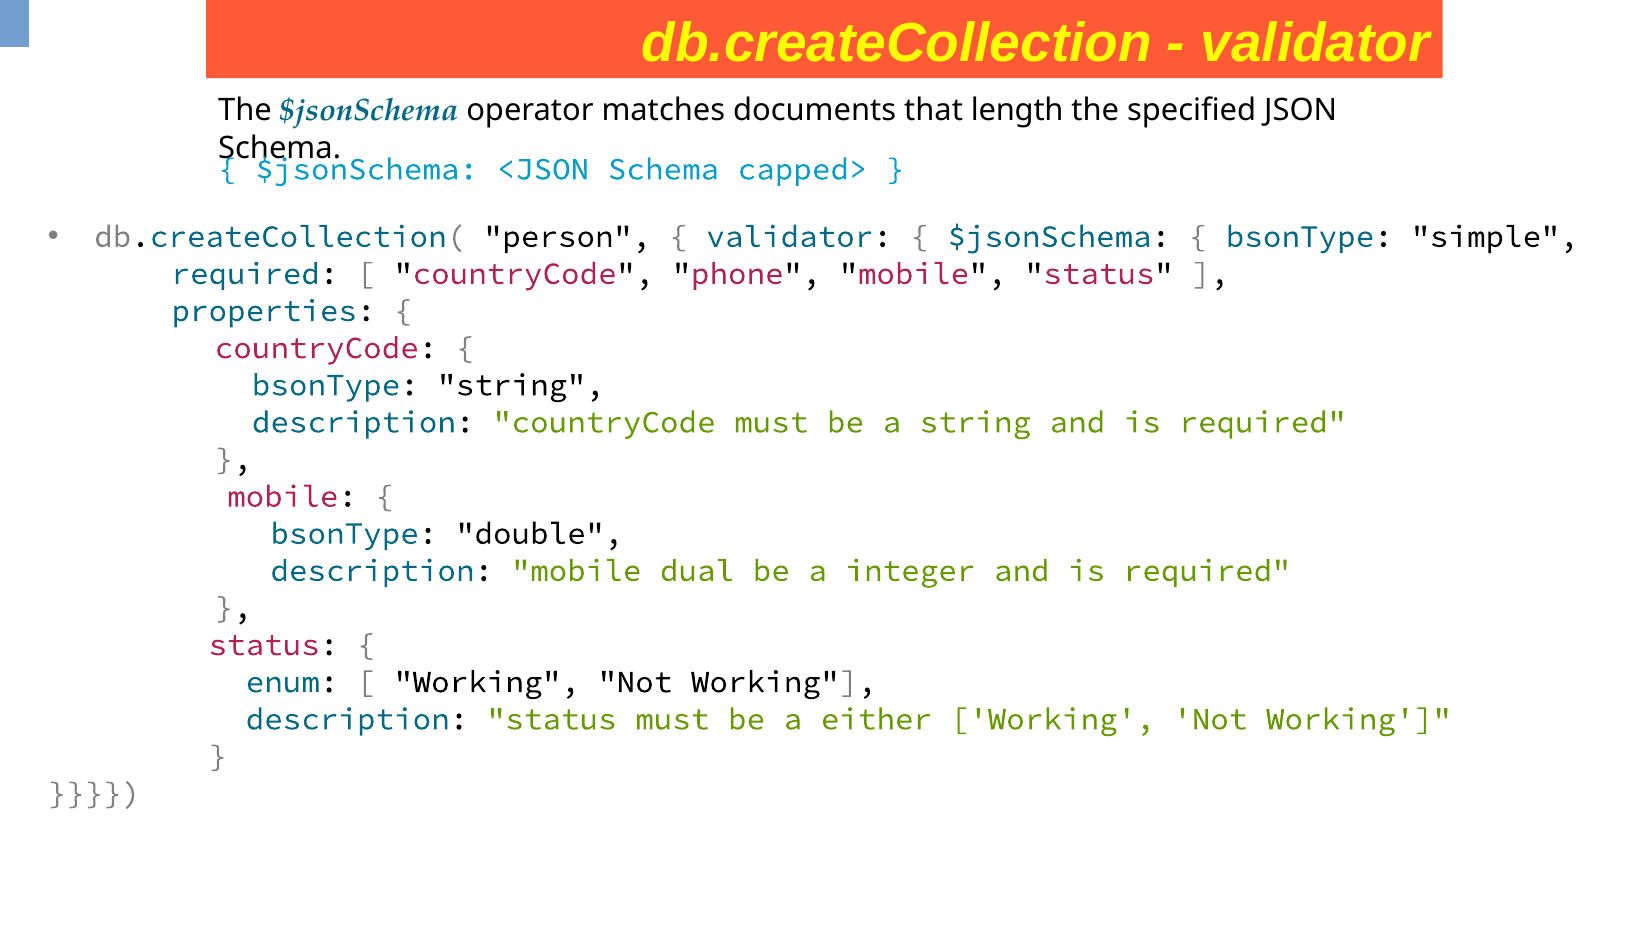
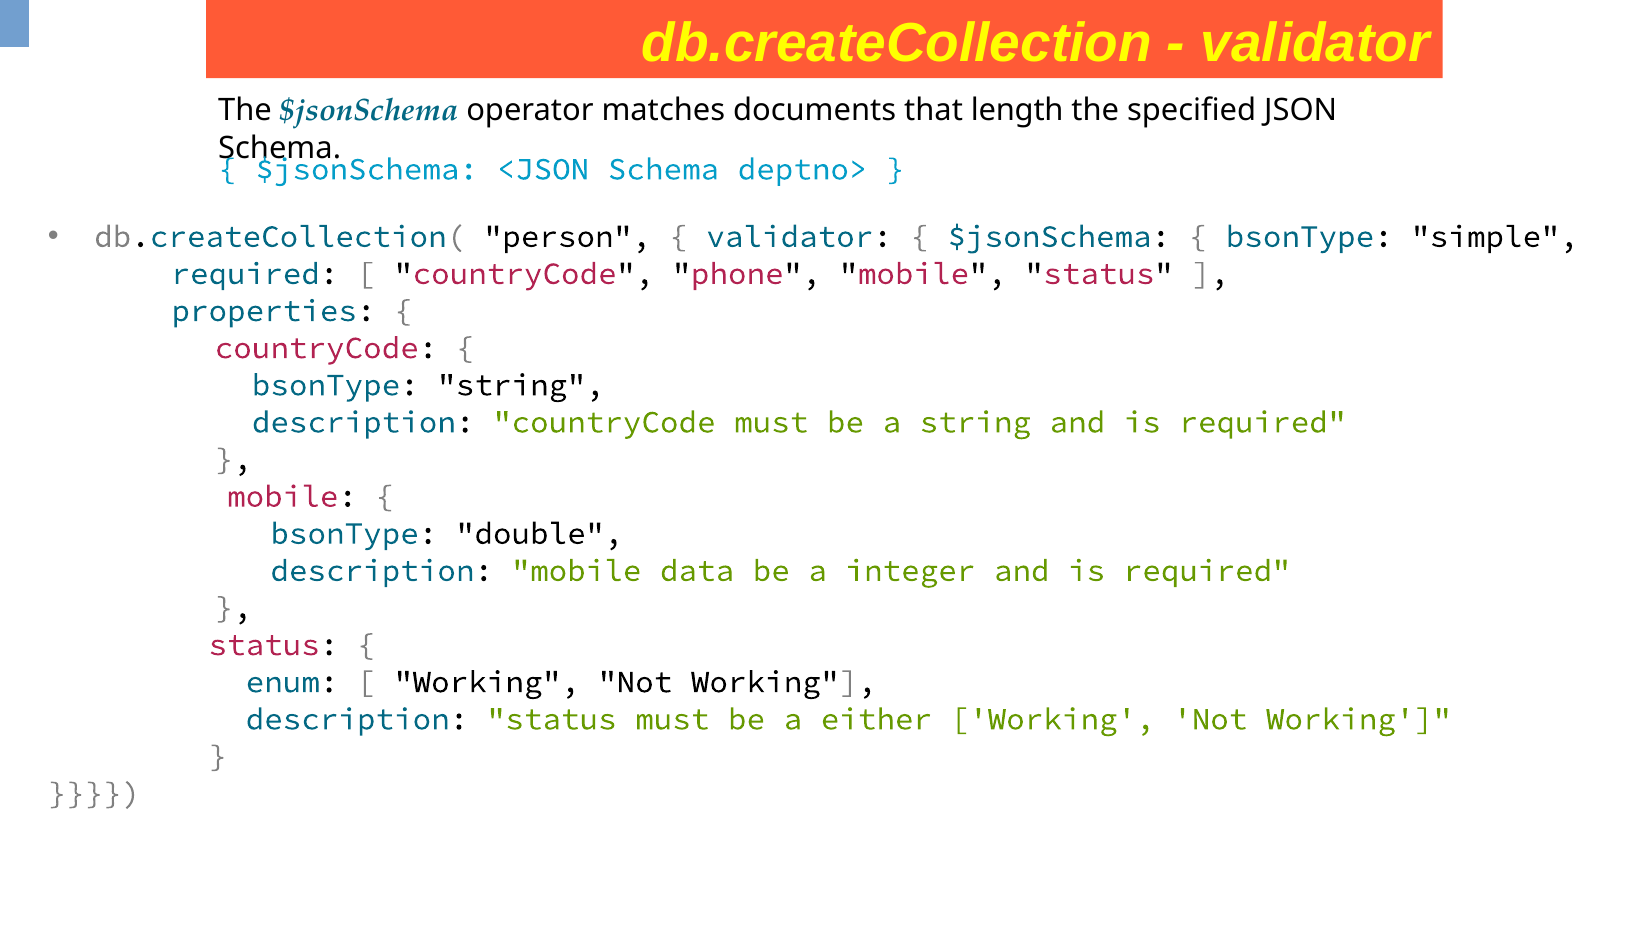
capped>: capped> -> deptno> (803, 169)
dual: dual -> data (697, 570)
